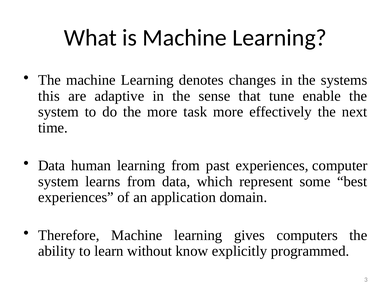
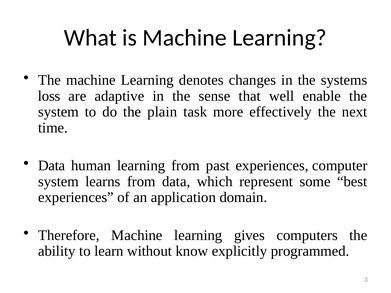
this: this -> loss (49, 96)
tune: tune -> well (282, 96)
the more: more -> plain (162, 112)
